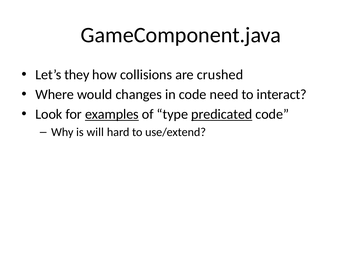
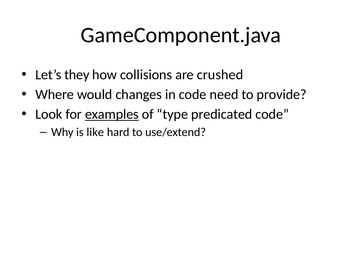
interact: interact -> provide (282, 94)
predicated underline: present -> none (222, 114)
will: will -> like (95, 132)
